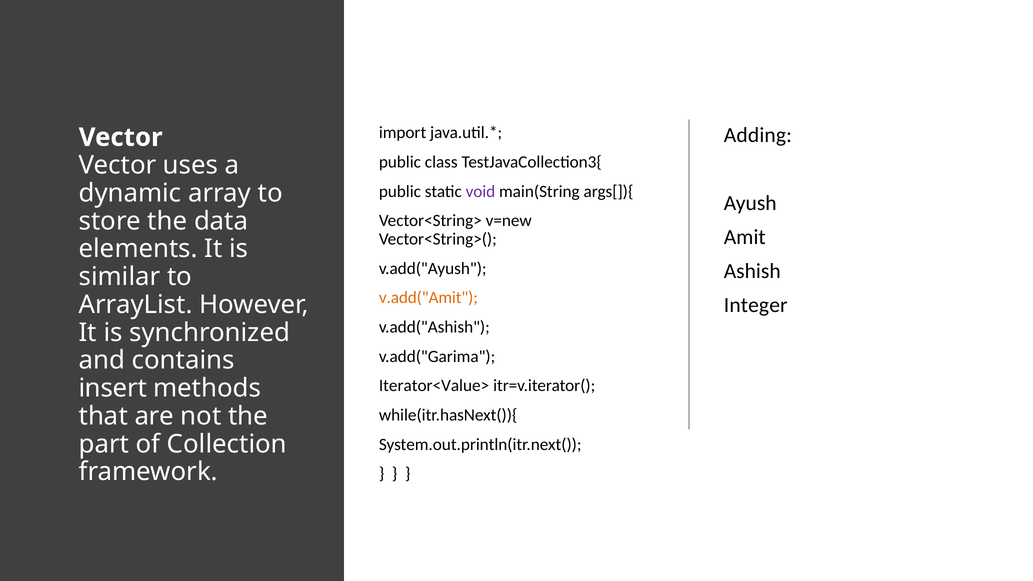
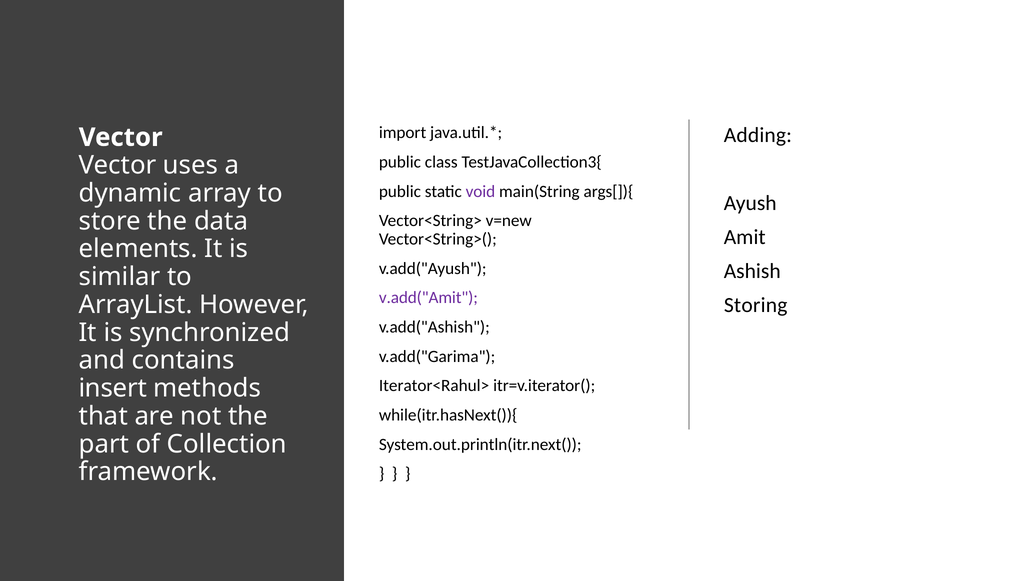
v.add("Amit colour: orange -> purple (428, 298)
Integer: Integer -> Storing (756, 305)
Iterator<Value>: Iterator<Value> -> Iterator<Rahul> (434, 386)
